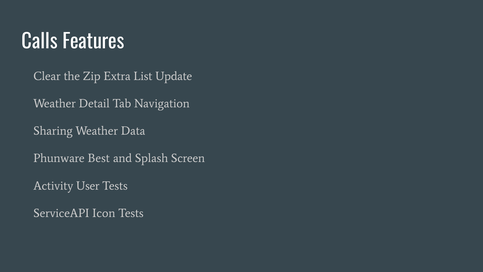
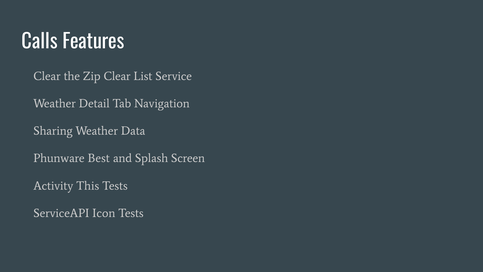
Zip Extra: Extra -> Clear (117, 76)
Update: Update -> Service (174, 76)
User: User -> This (88, 185)
